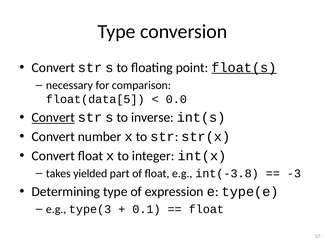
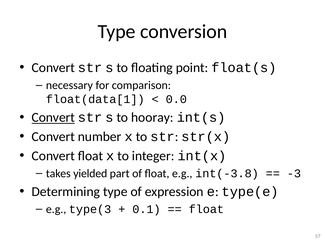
float(s underline: present -> none (244, 68)
float(data[5: float(data[5 -> float(data[1 (95, 99)
inverse: inverse -> hooray (152, 117)
